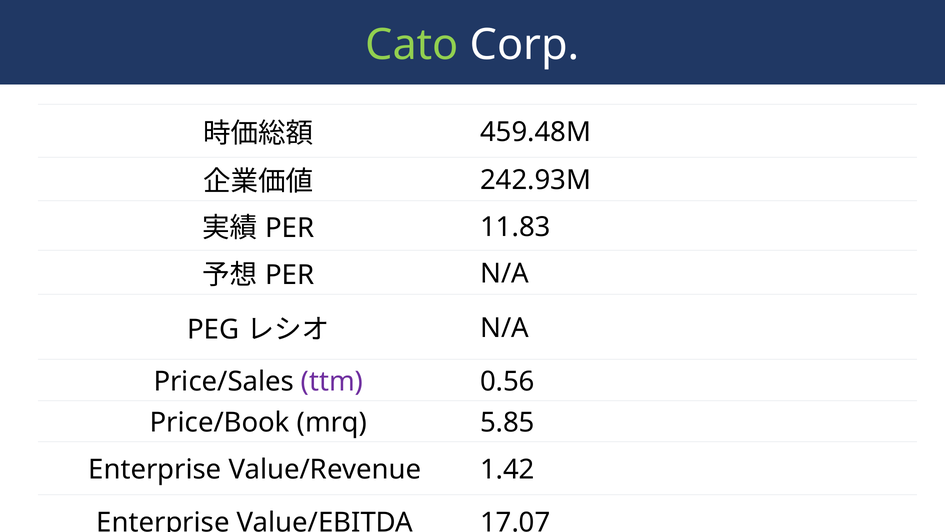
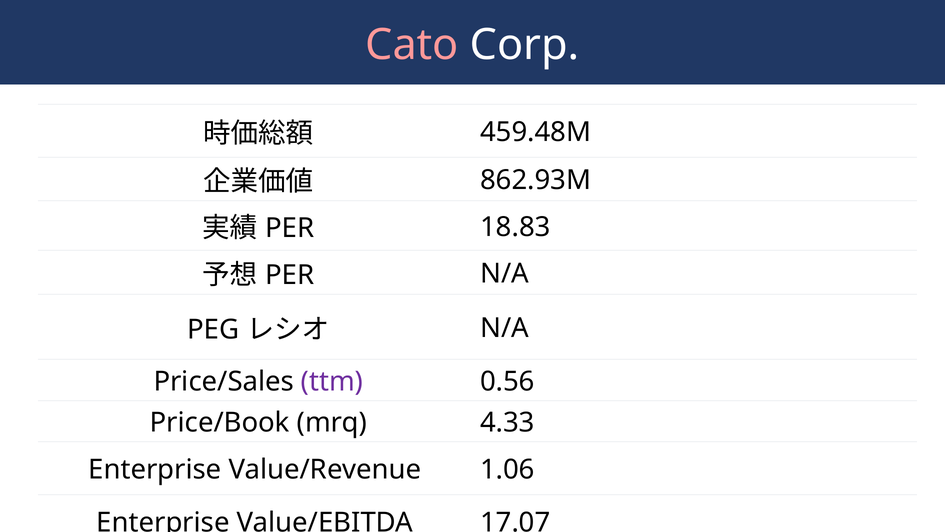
Cato colour: light green -> pink (412, 45)
242.93M: 242.93M -> 862.93M (536, 180)
11.83: 11.83 -> 18.83 (515, 227)
5.85: 5.85 -> 4.33 (507, 422)
1.42: 1.42 -> 1.06 (507, 469)
